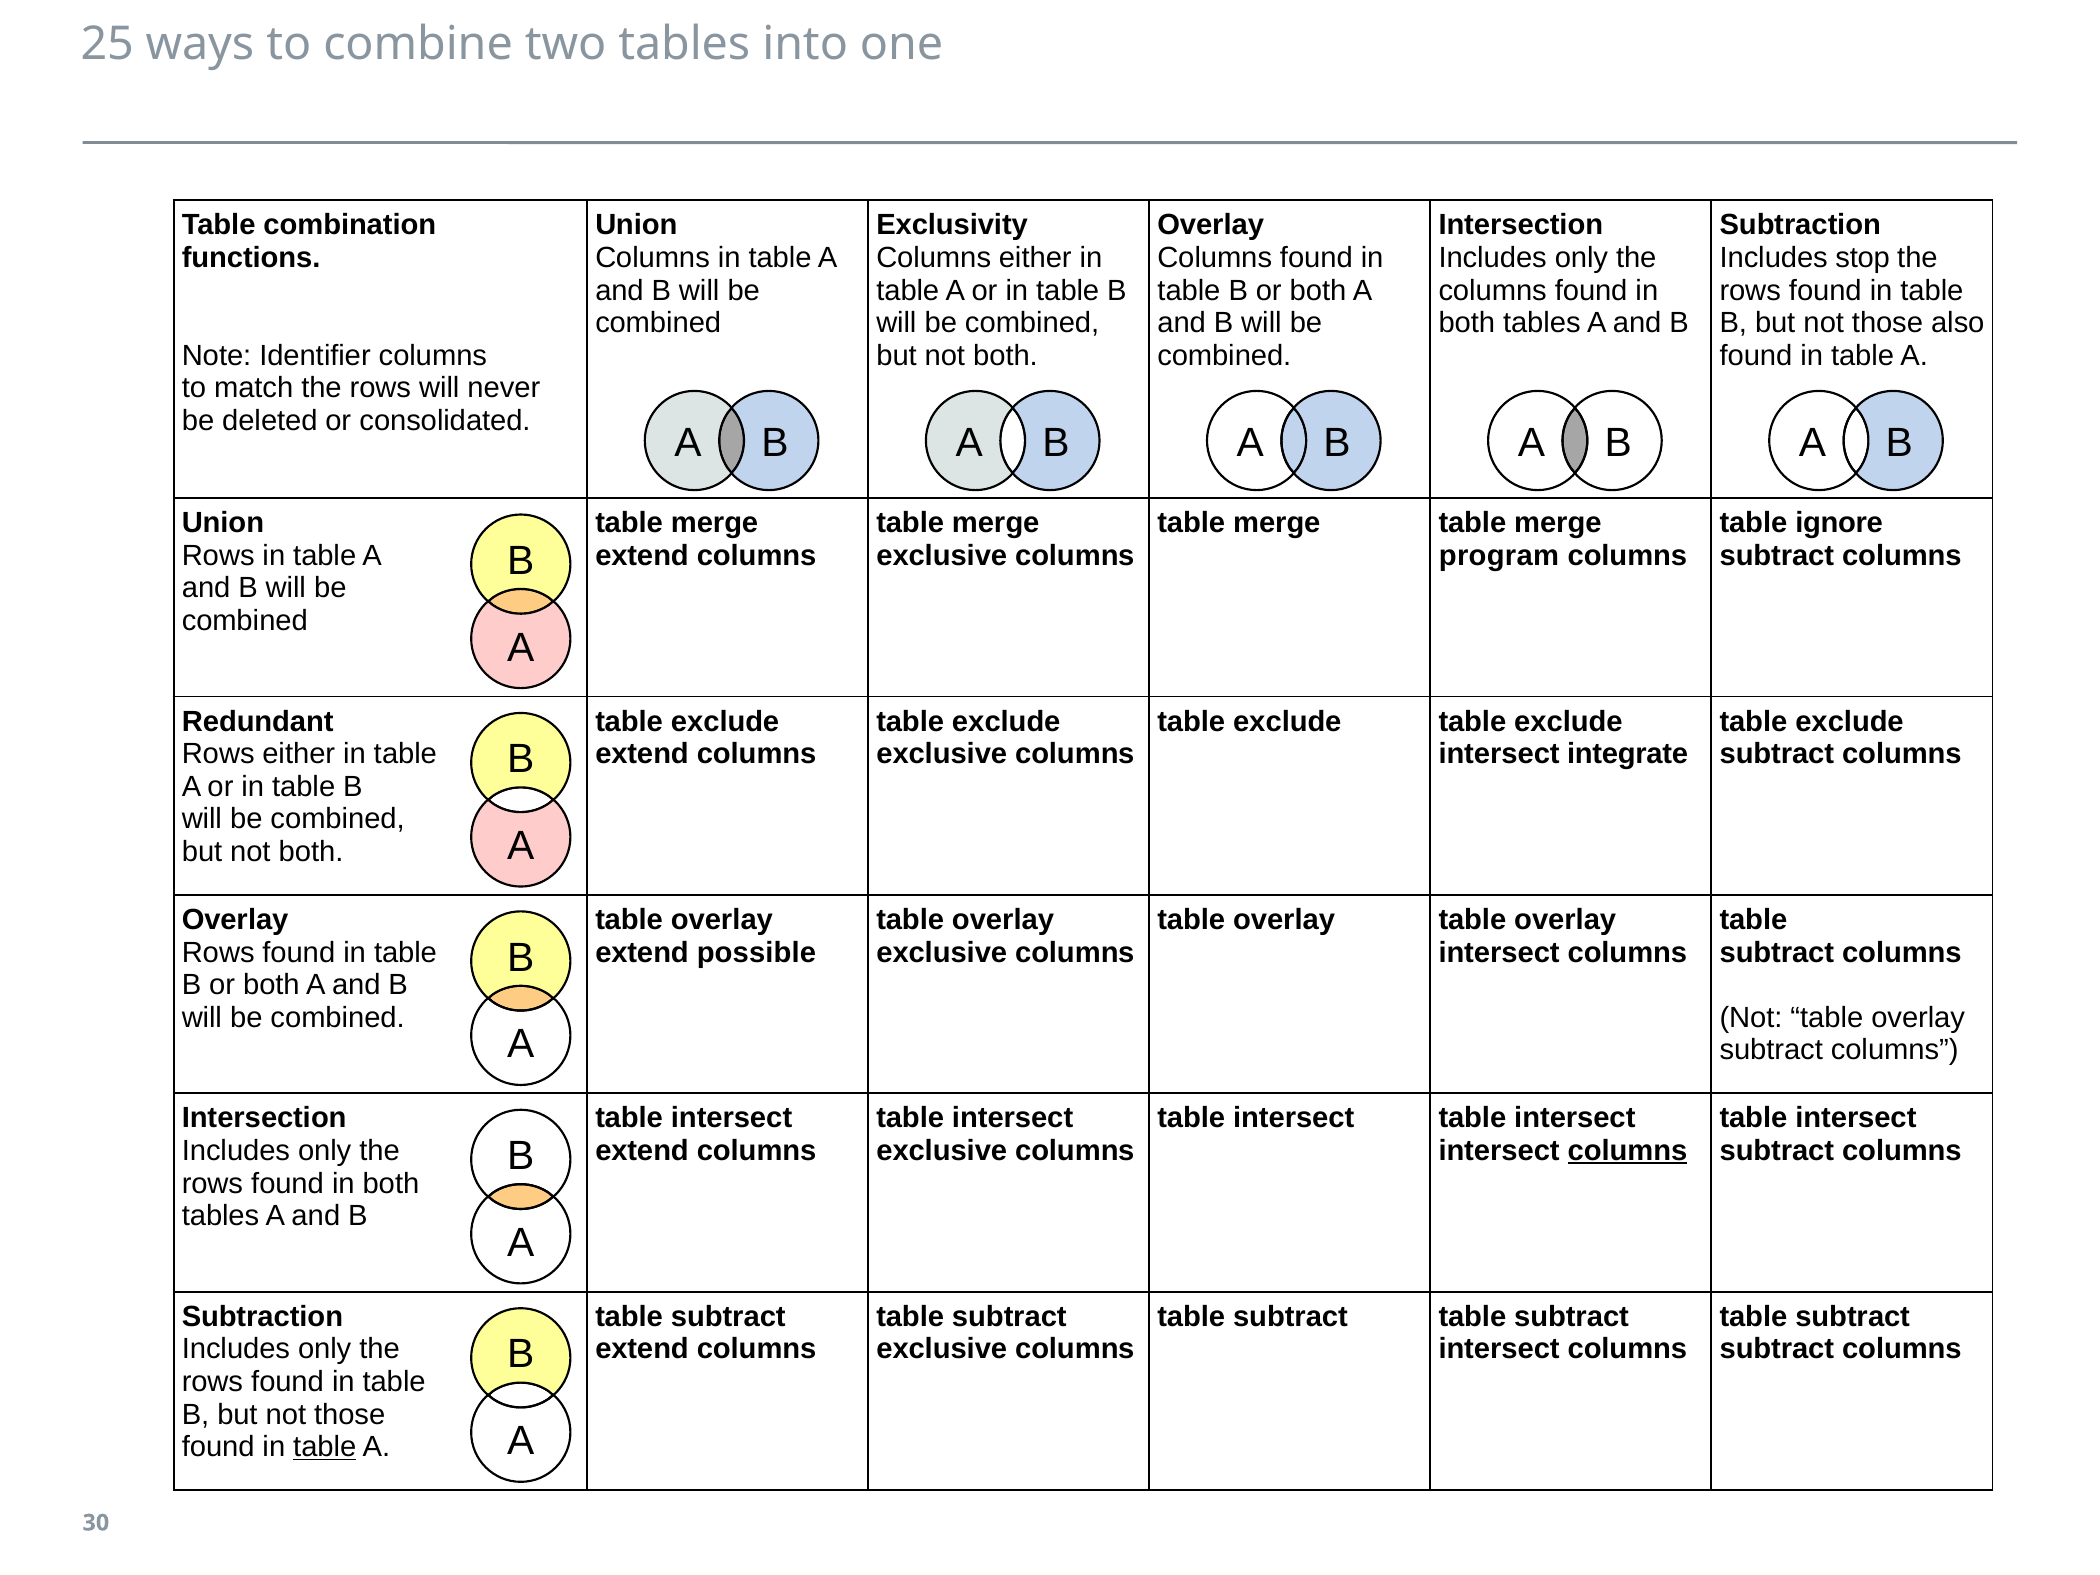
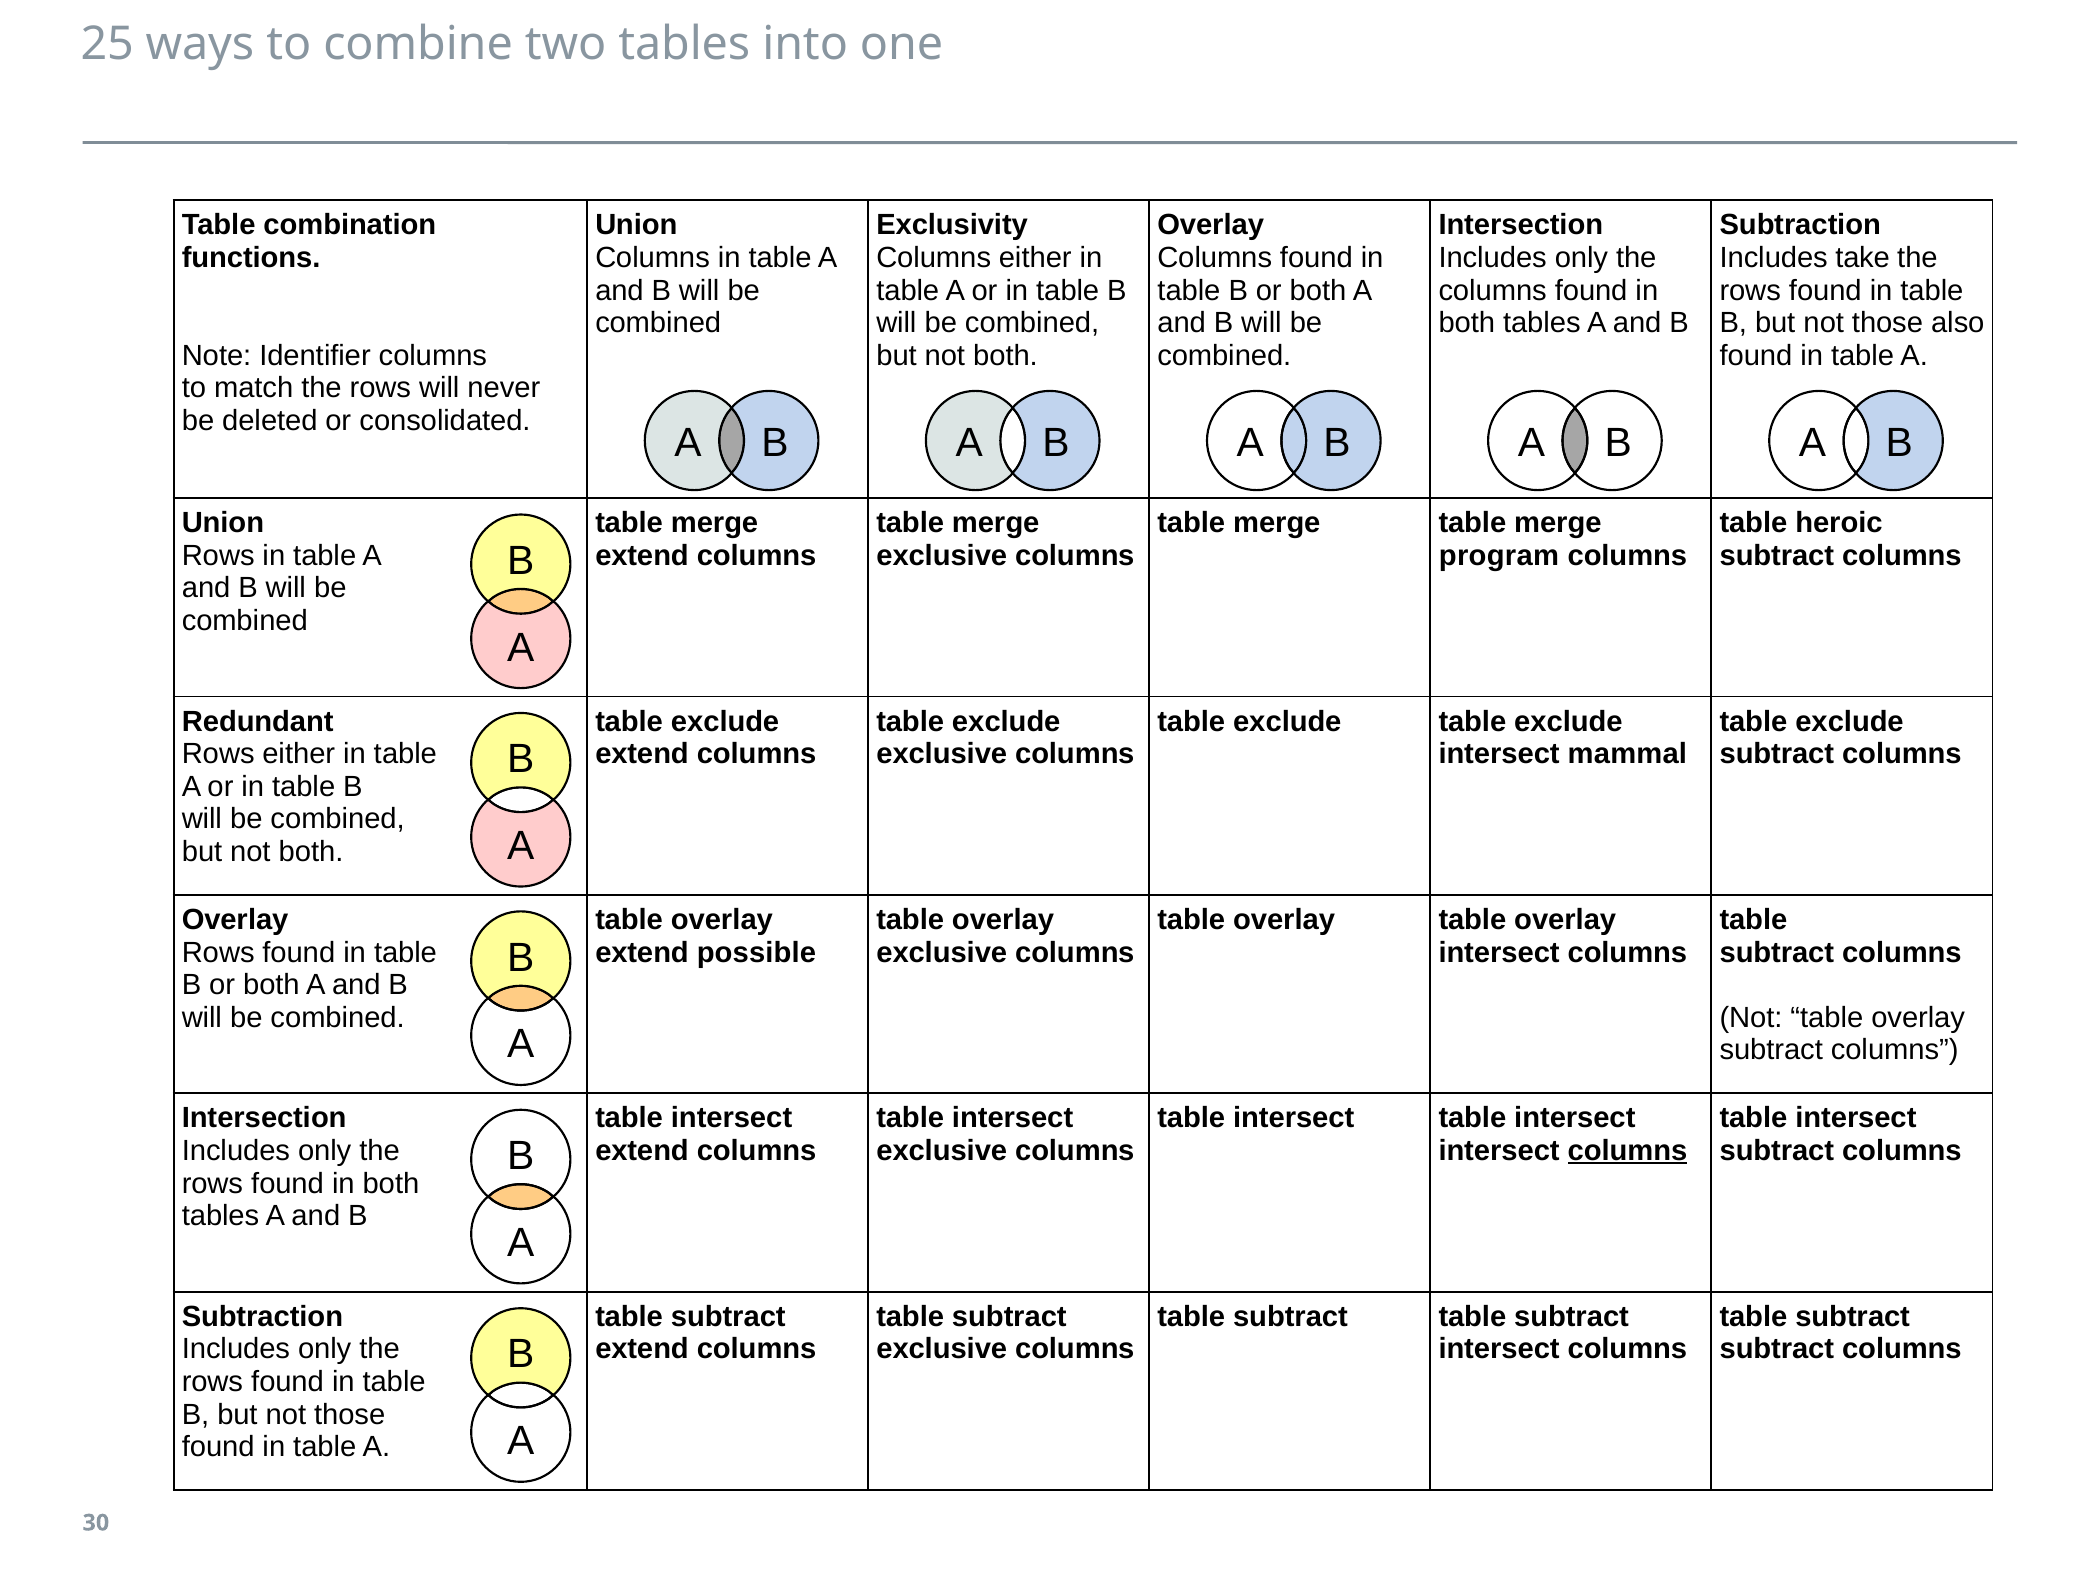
stop: stop -> take (1863, 258)
ignore: ignore -> heroic (1839, 523)
integrate: integrate -> mammal (1627, 754)
table underline: present -> none (325, 1447)
